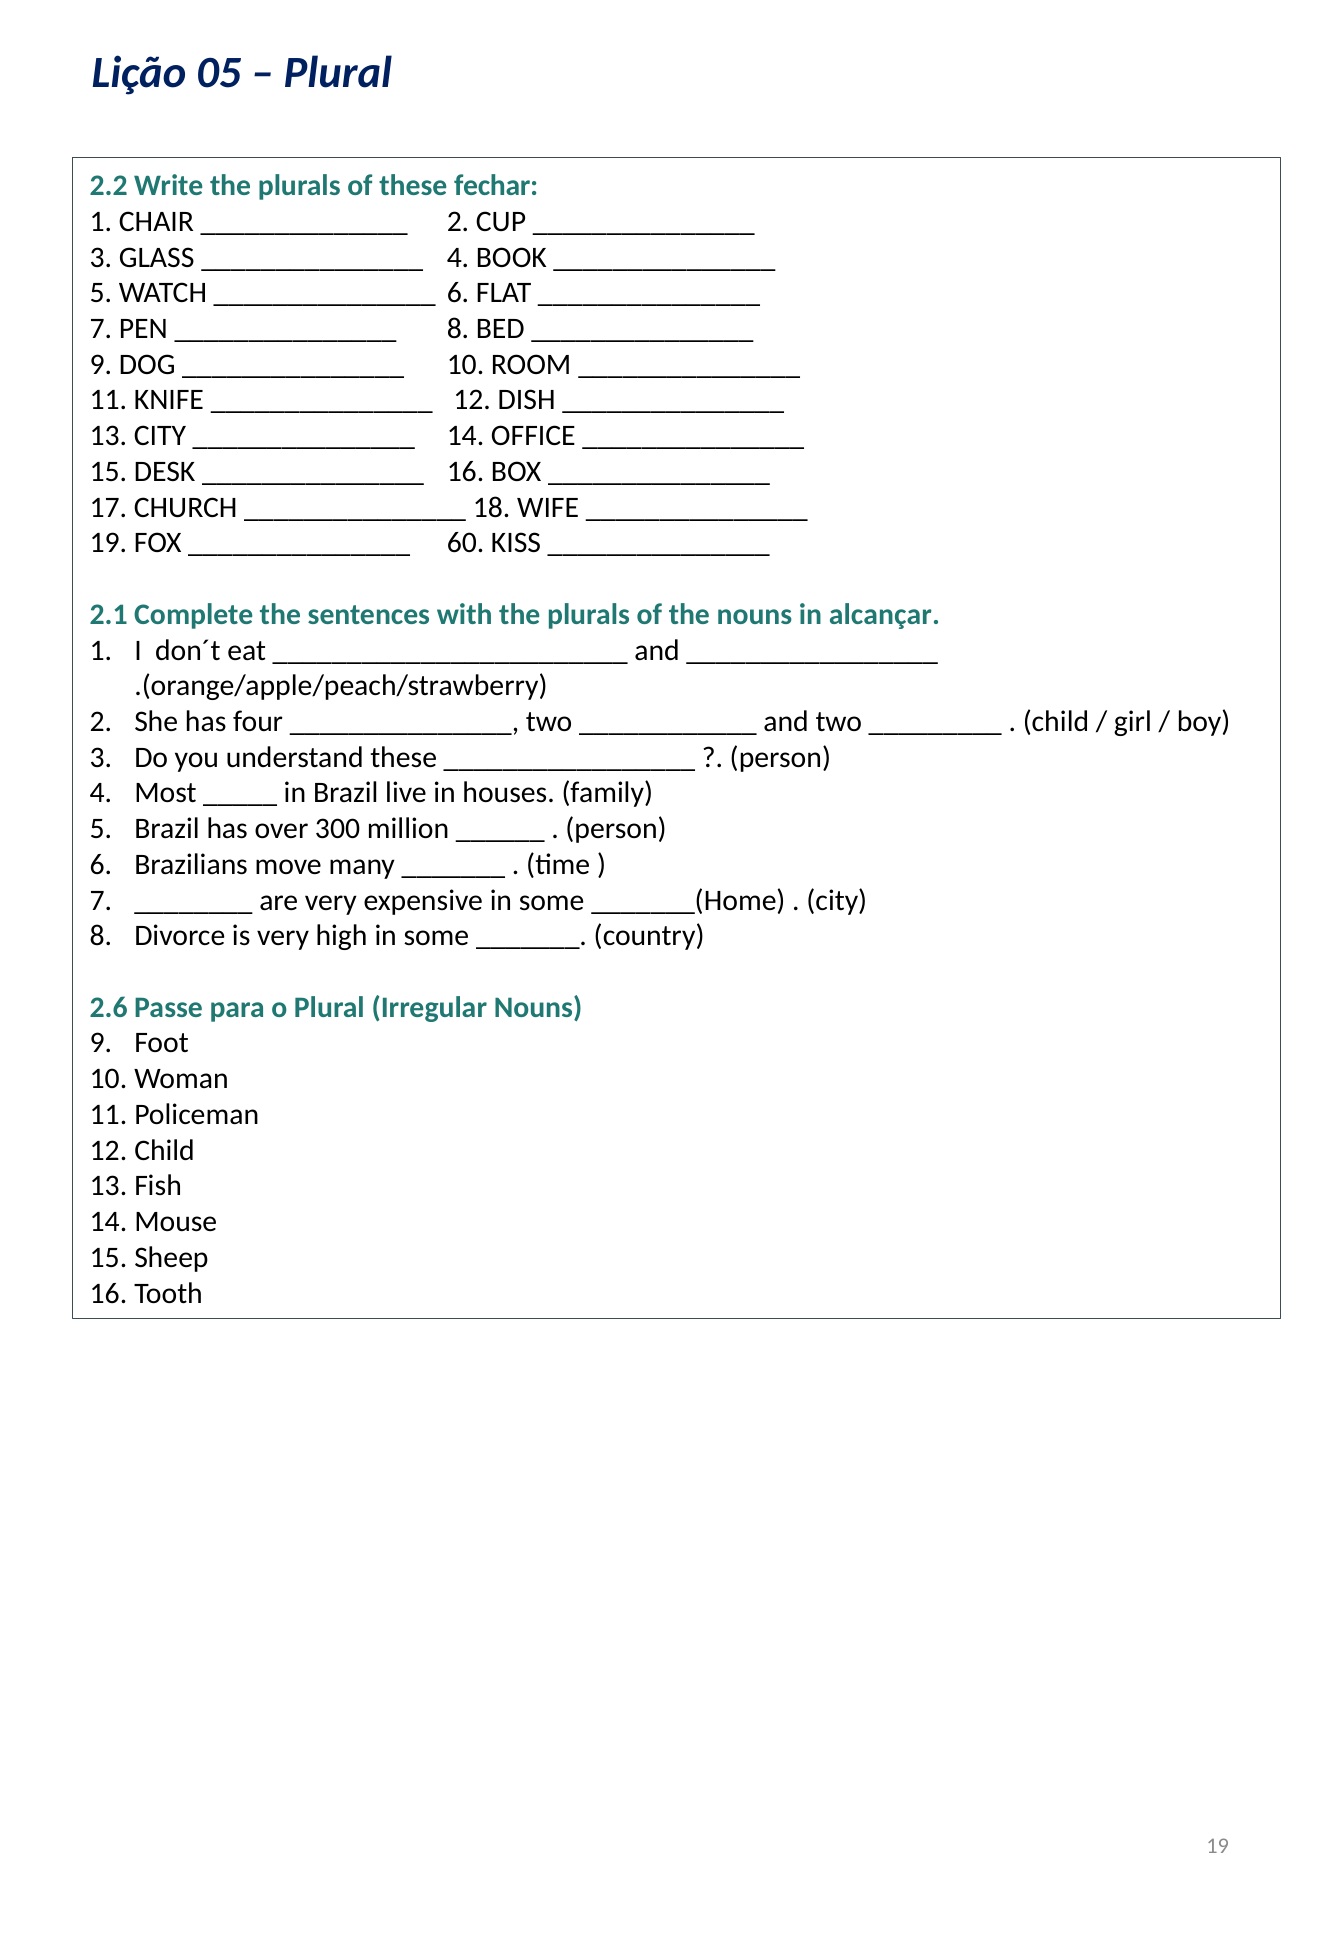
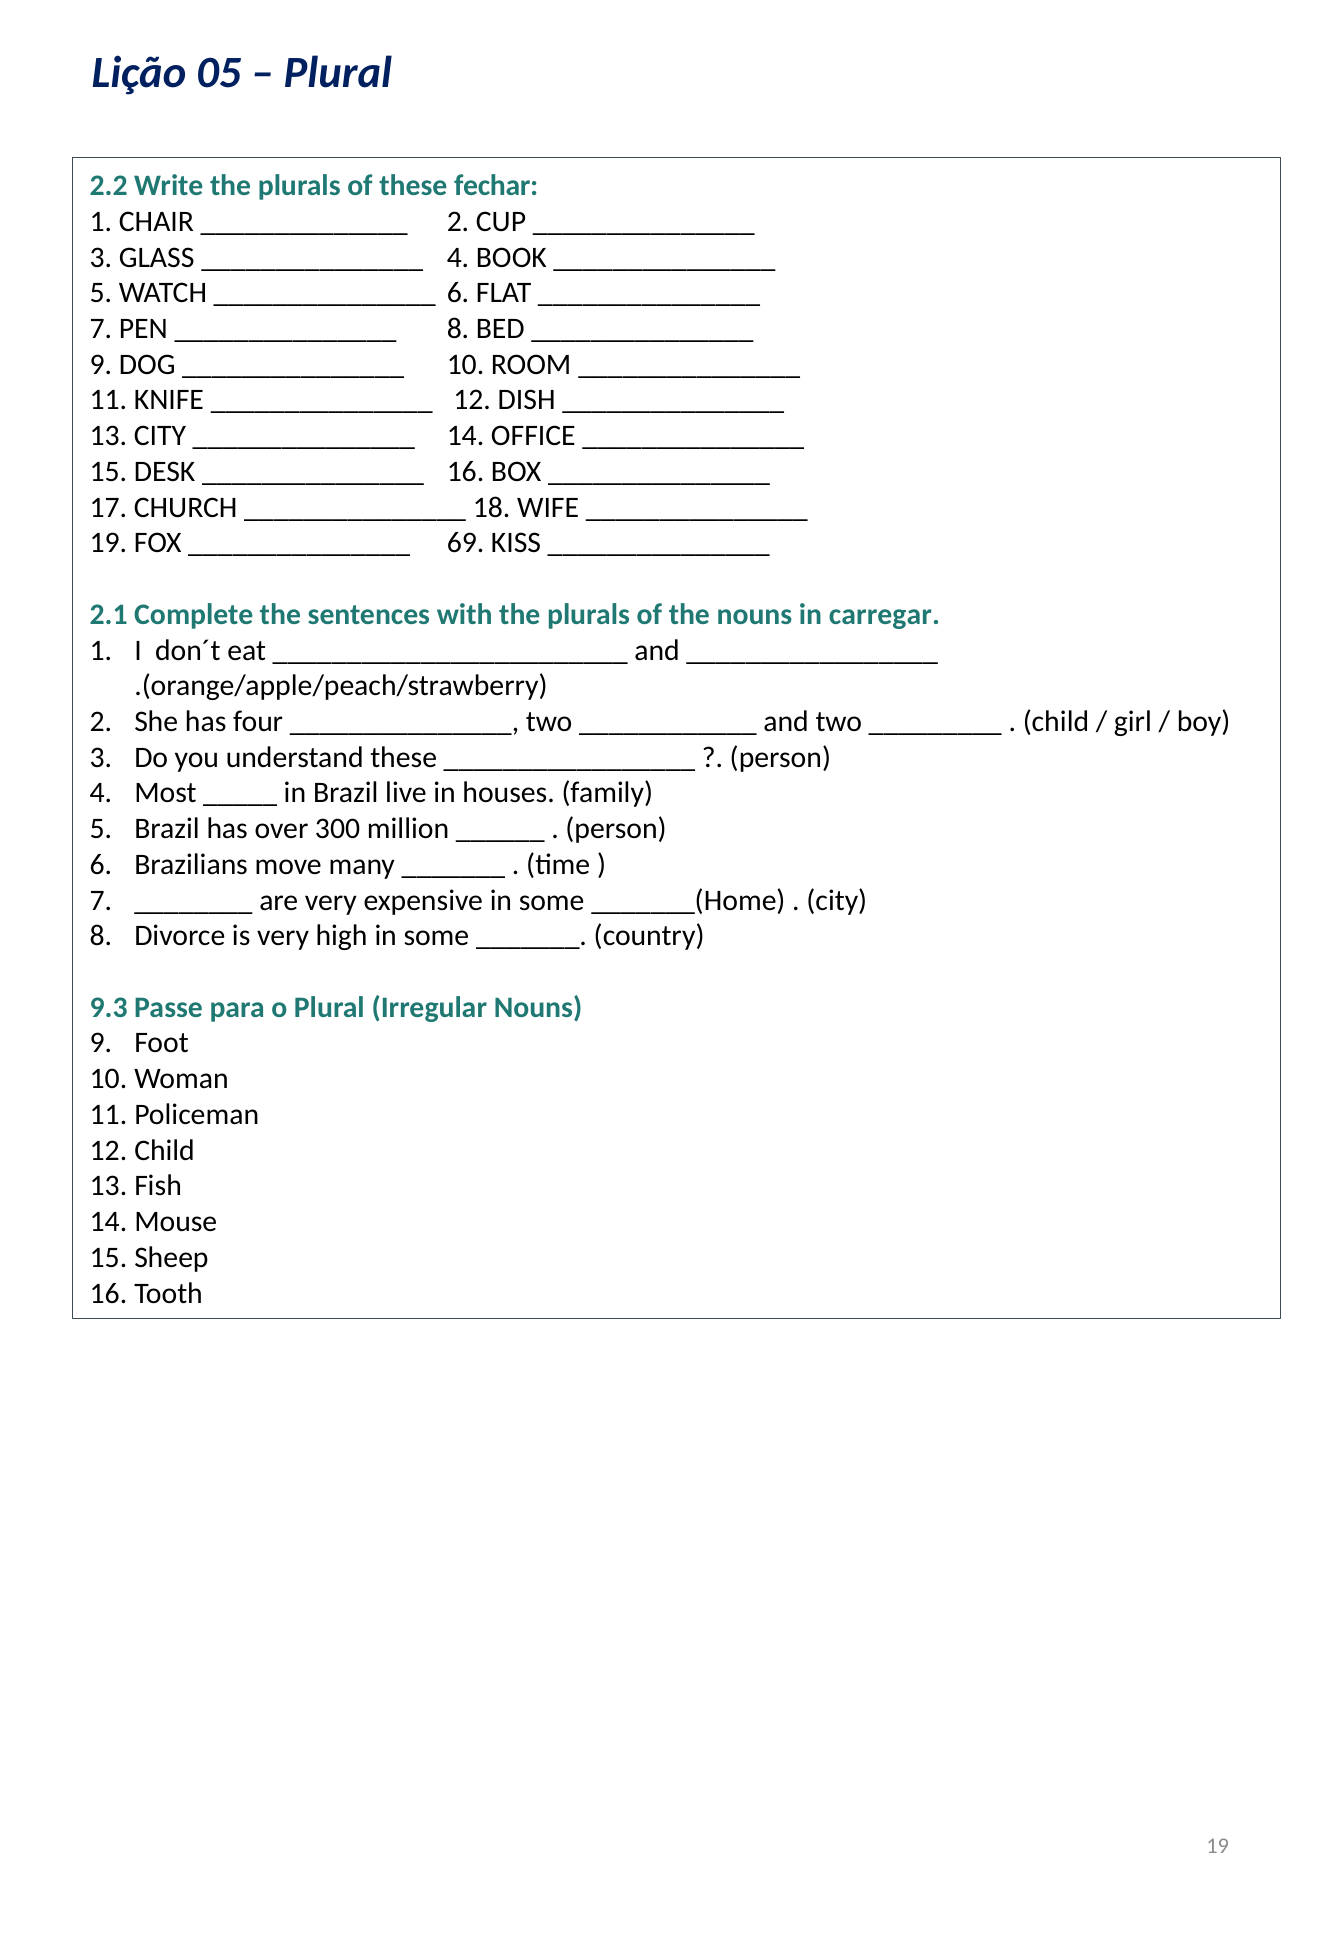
60: 60 -> 69 (466, 543)
alcançar: alcançar -> carregar (884, 614)
2.6: 2.6 -> 9.3 (109, 1007)
